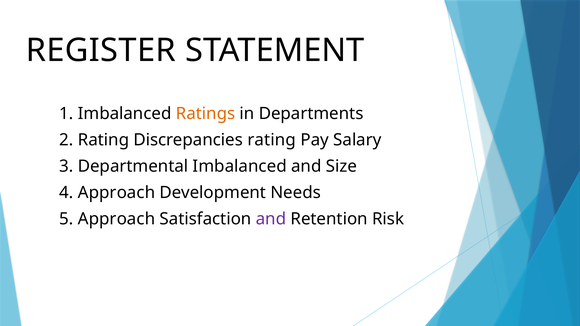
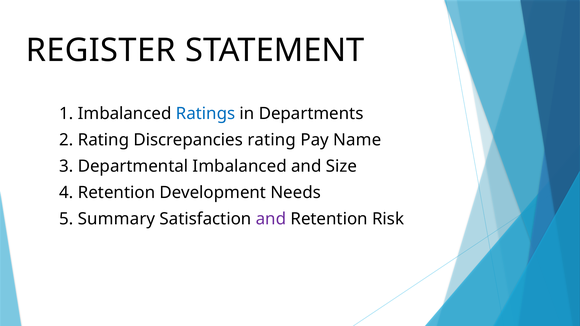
Ratings colour: orange -> blue (206, 114)
Salary: Salary -> Name (357, 140)
4 Approach: Approach -> Retention (117, 193)
5 Approach: Approach -> Summary (116, 219)
